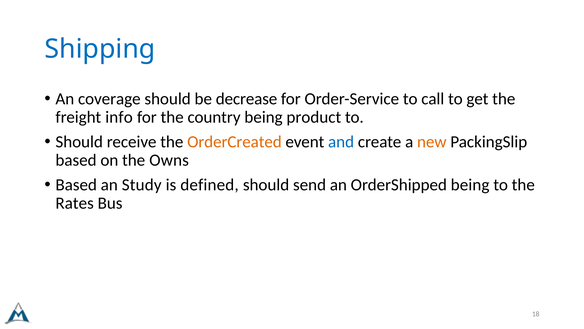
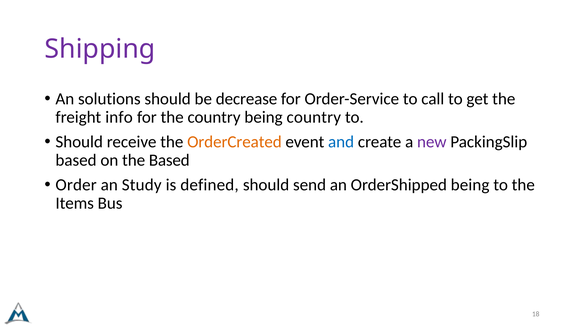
Shipping colour: blue -> purple (100, 49)
coverage: coverage -> solutions (109, 99)
being product: product -> country (314, 117)
new colour: orange -> purple (432, 142)
the Owns: Owns -> Based (169, 160)
Based: Based -> Order (76, 185)
Rates: Rates -> Items (75, 203)
